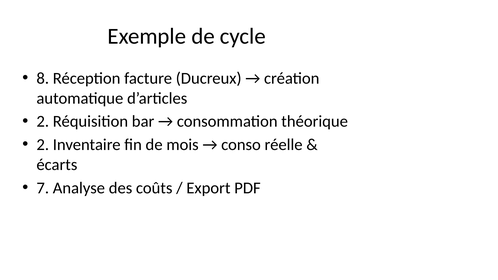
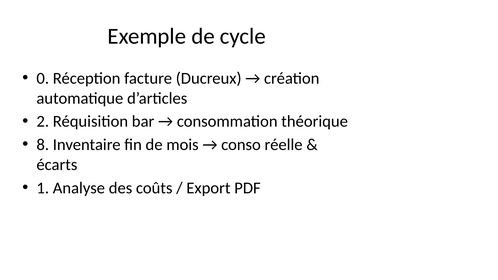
8: 8 -> 0 (43, 78)
2: 2 -> 8 (43, 145)
7: 7 -> 1 (43, 188)
